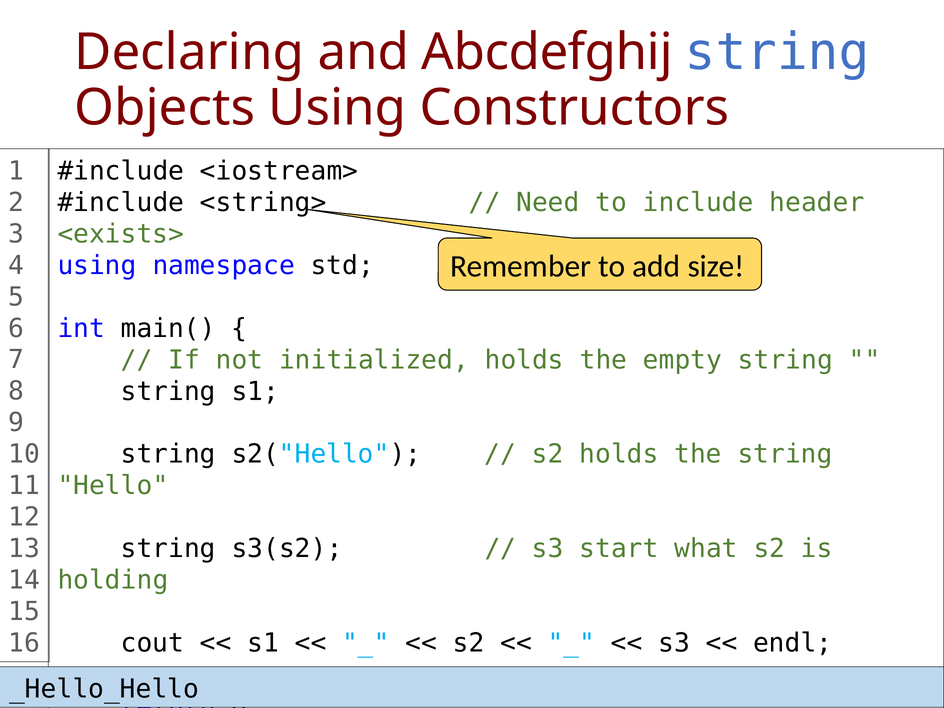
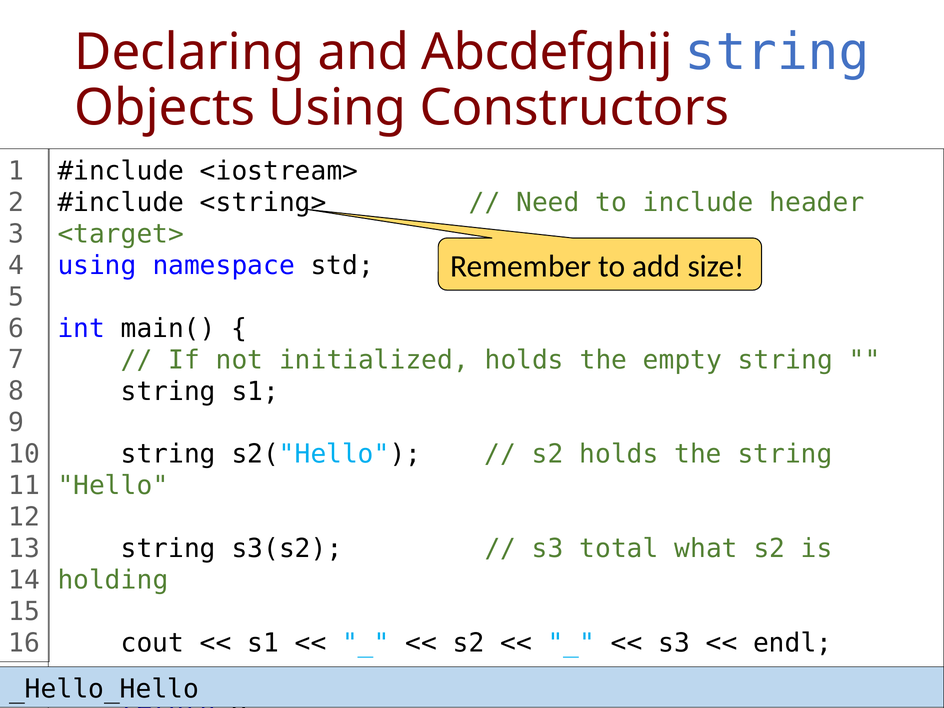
<exists>: <exists> -> <target> (121, 234)
start: start -> total (619, 549)
